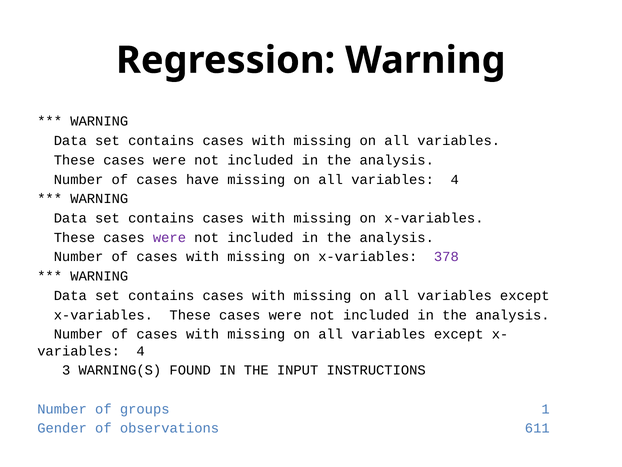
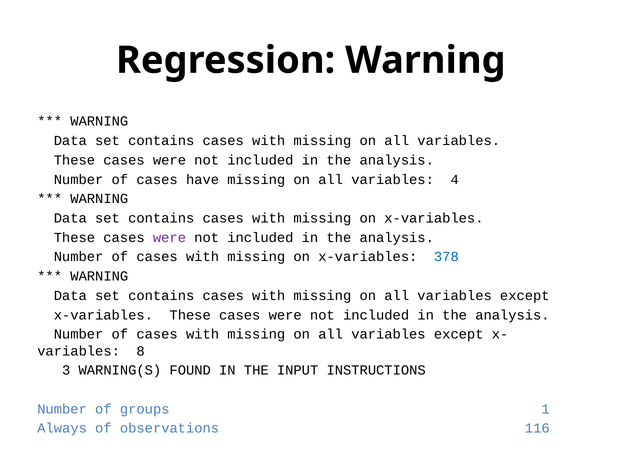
378 colour: purple -> blue (446, 257)
4: 4 -> 8 (141, 351)
Gender: Gender -> Always (62, 428)
611: 611 -> 116 (537, 428)
